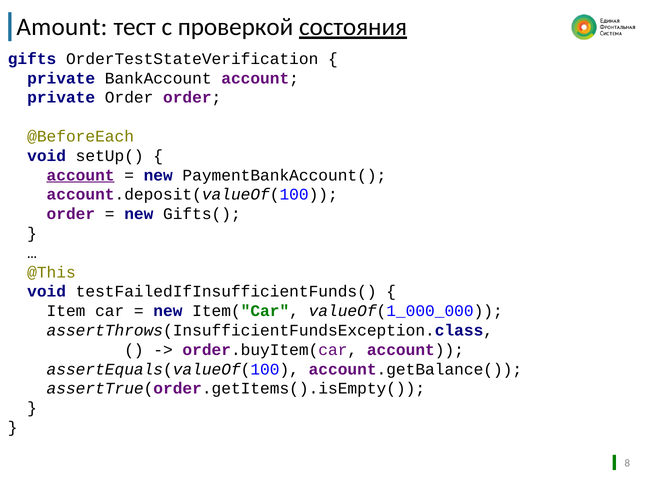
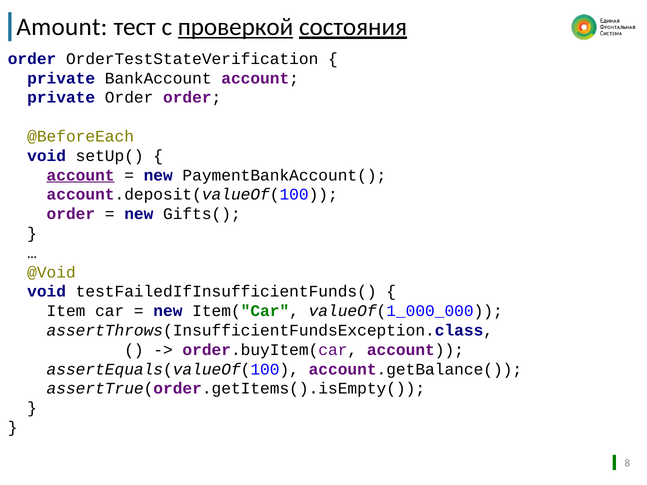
проверкой underline: none -> present (236, 27)
gifts: gifts -> order (32, 59)
@This: @This -> @Void (51, 272)
